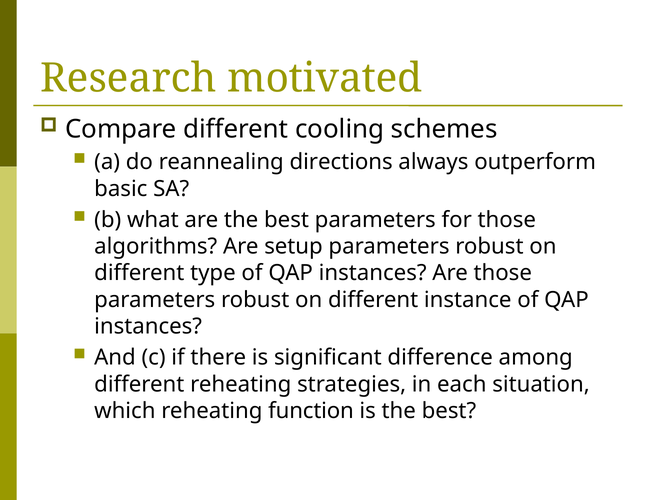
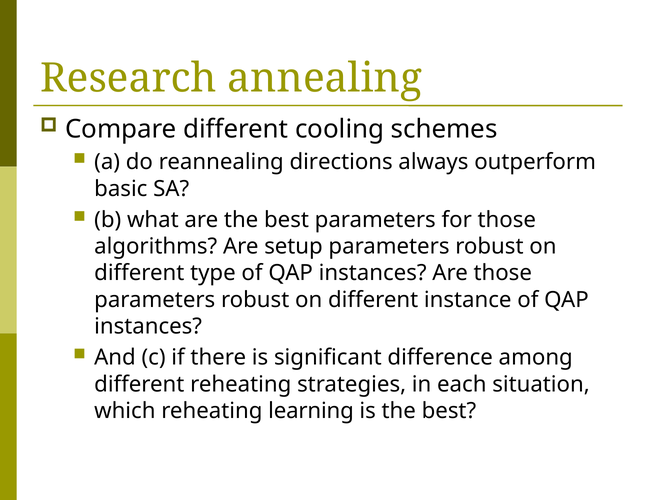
motivated: motivated -> annealing (325, 78)
function: function -> learning (311, 411)
